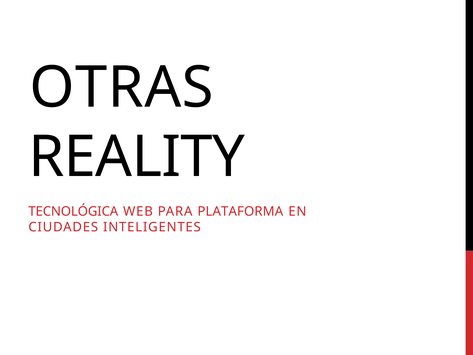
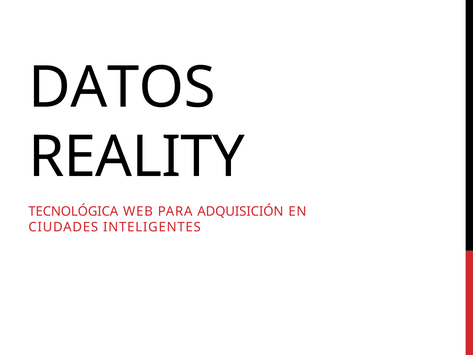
OTRAS: OTRAS -> DATOS (122, 88)
PLATAFORMA: PLATAFORMA -> ADQUISICIÓN (240, 211)
